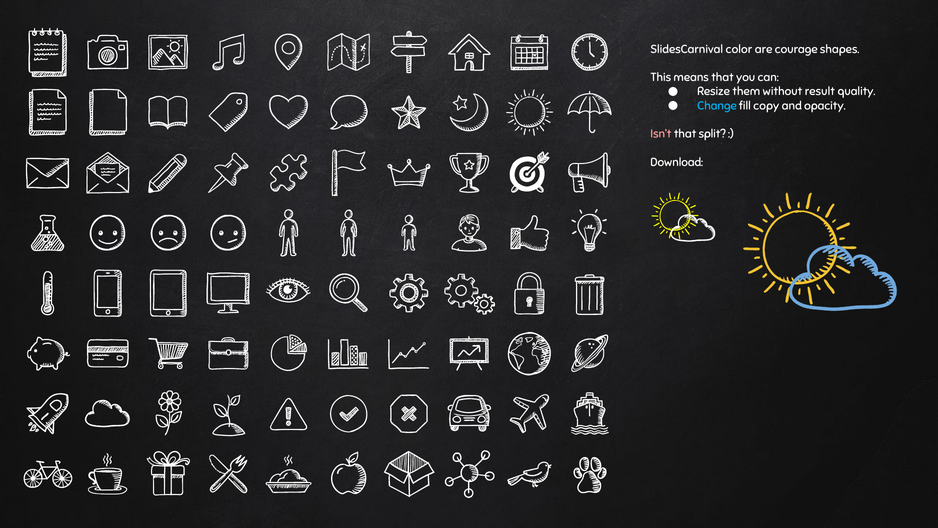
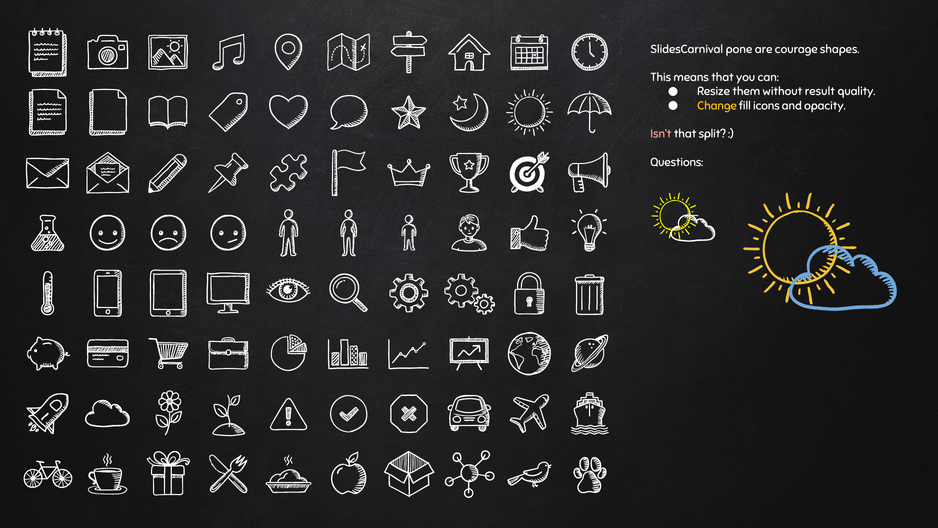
color: color -> pone (739, 49)
Change colour: light blue -> yellow (717, 106)
copy: copy -> icons (766, 106)
Download: Download -> Questions (677, 162)
